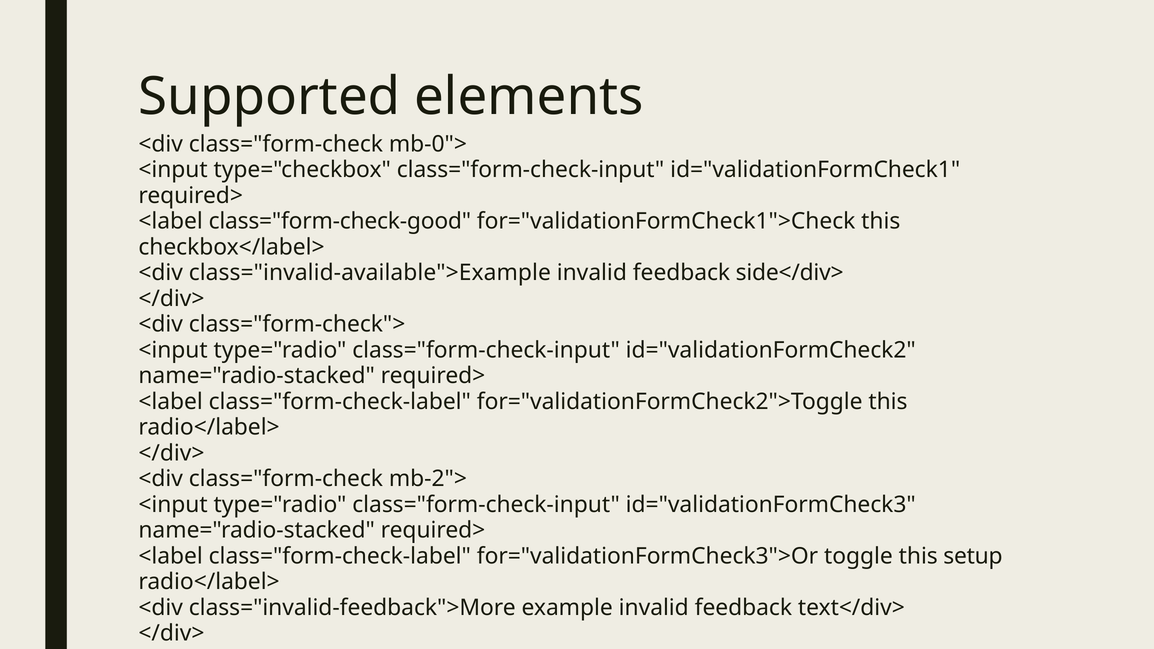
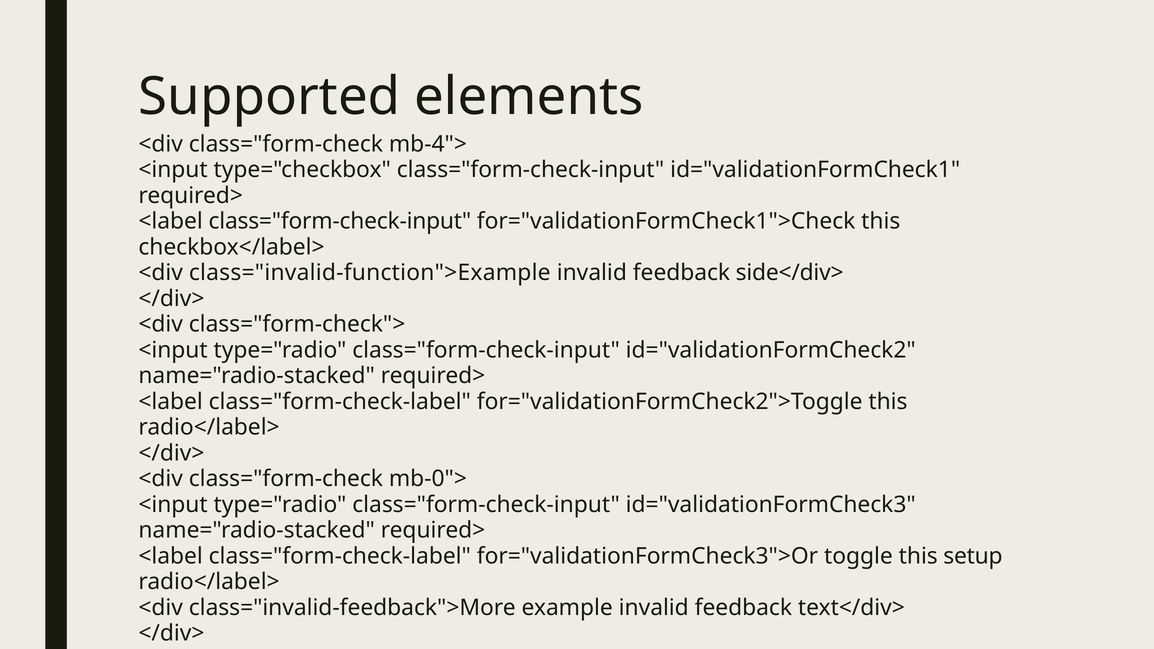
mb-0">: mb-0"> -> mb-4"> (428, 144)
<label class="form-check-good: class="form-check-good -> class="form-check-input (340, 221)
class="invalid-available">Example: class="invalid-available">Example -> class="invalid-function">Example (370, 273)
mb-2">: mb-2"> -> mb-0"> (428, 479)
